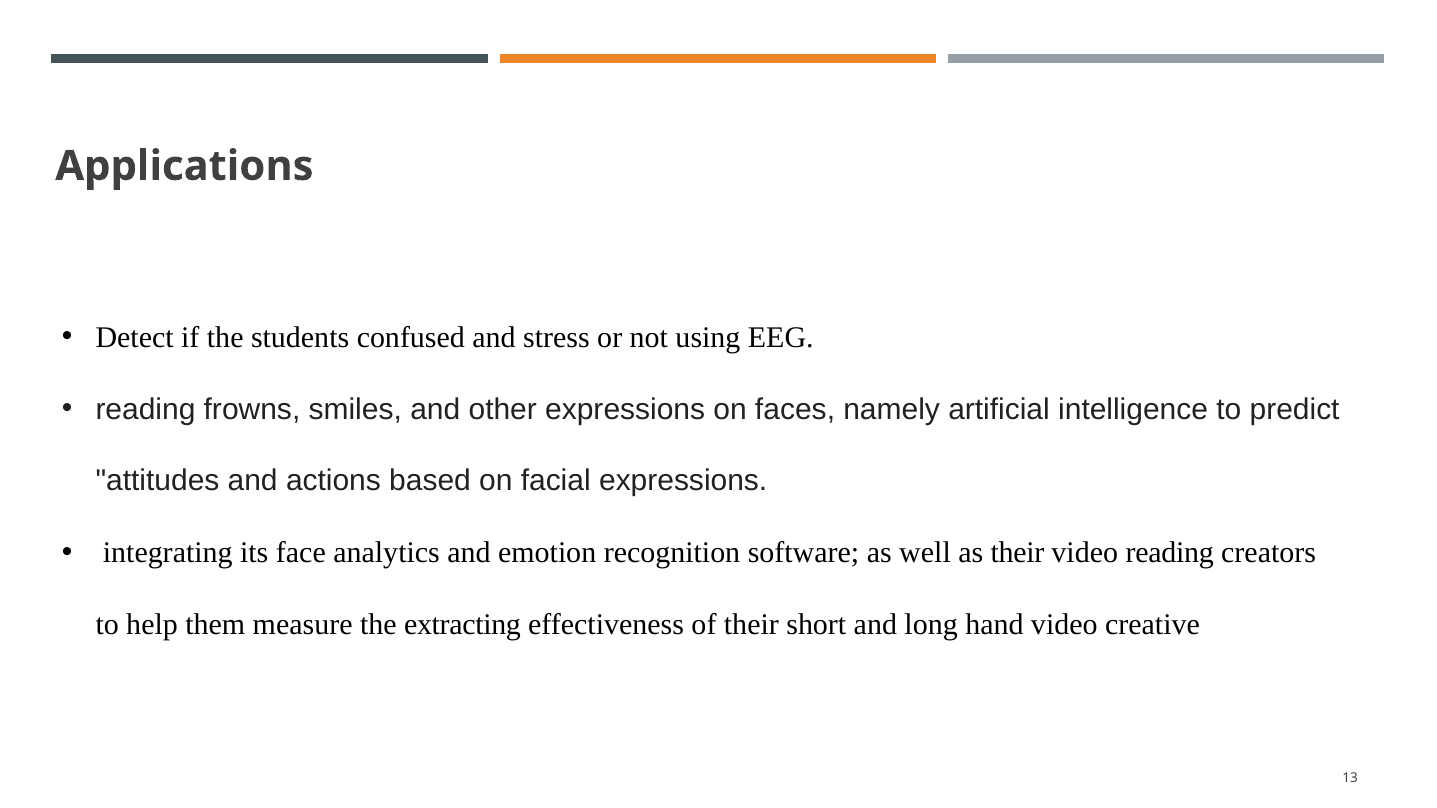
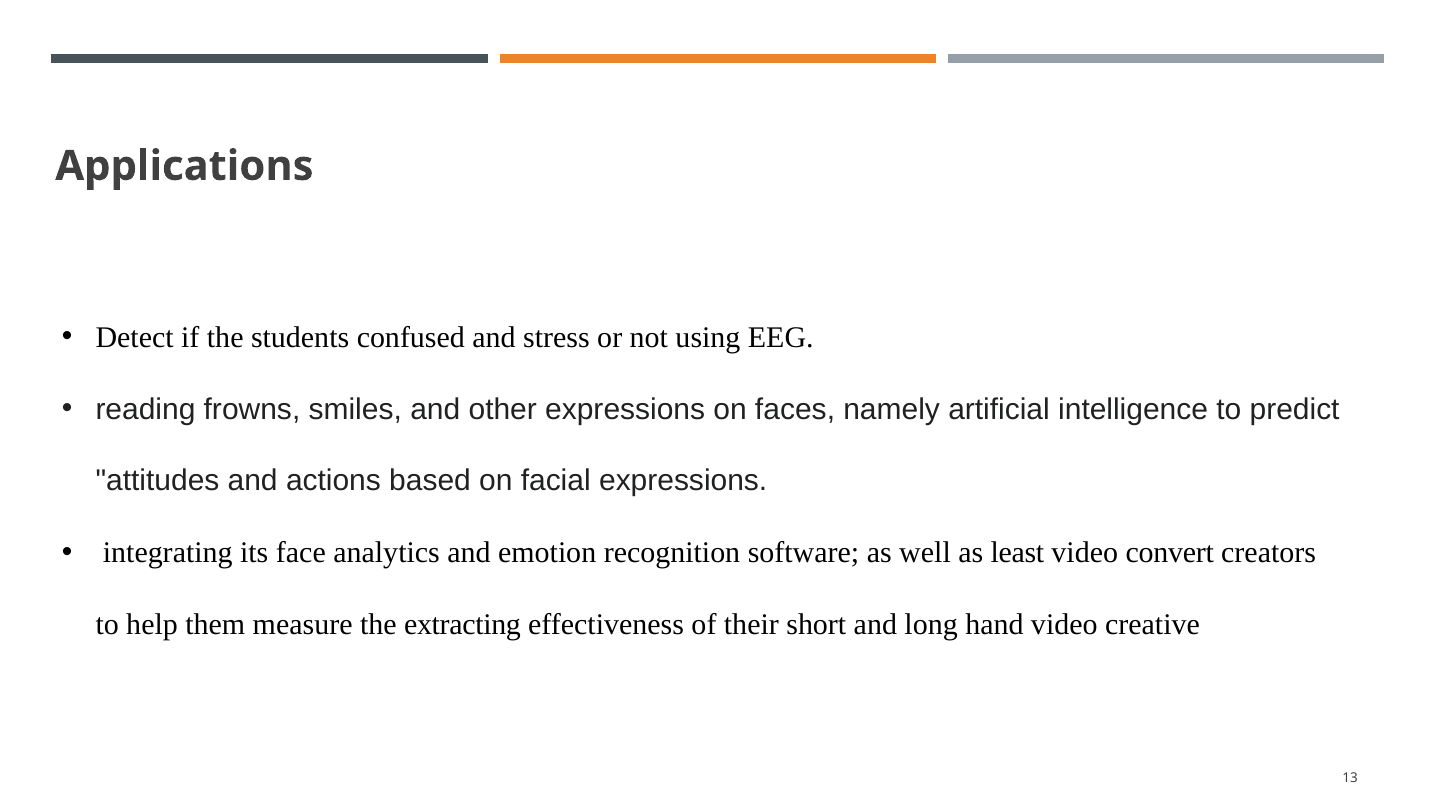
as their: their -> least (1017, 553)
video reading: reading -> convert (1170, 553)
